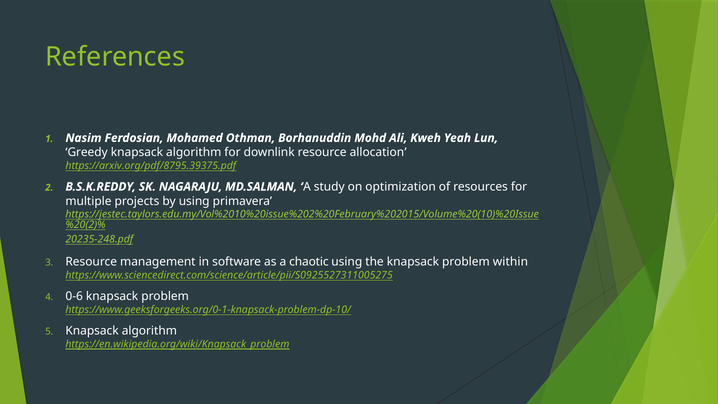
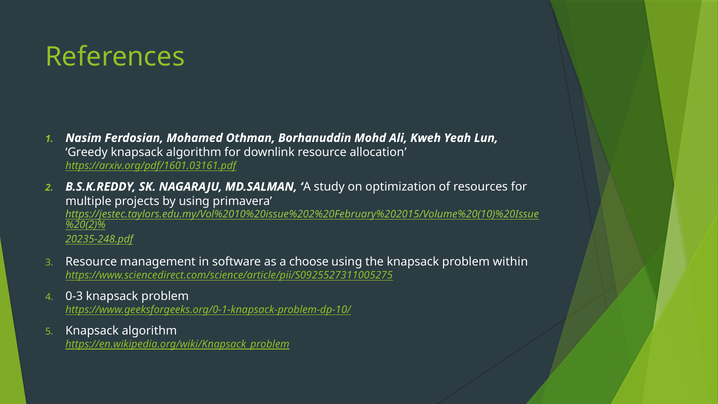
https://arxiv.org/pdf/8795.39375.pdf: https://arxiv.org/pdf/8795.39375.pdf -> https://arxiv.org/pdf/1601.03161.pdf (151, 166)
chaotic: chaotic -> choose (309, 262)
0-6: 0-6 -> 0-3 (74, 296)
